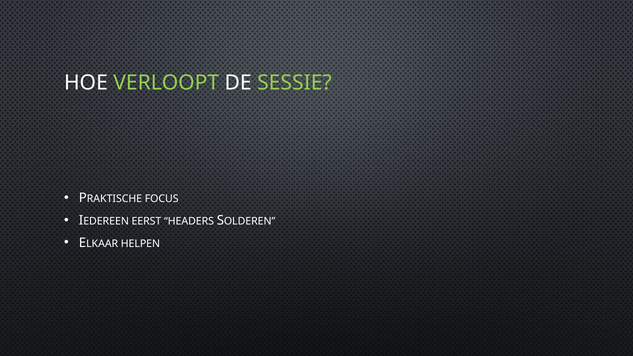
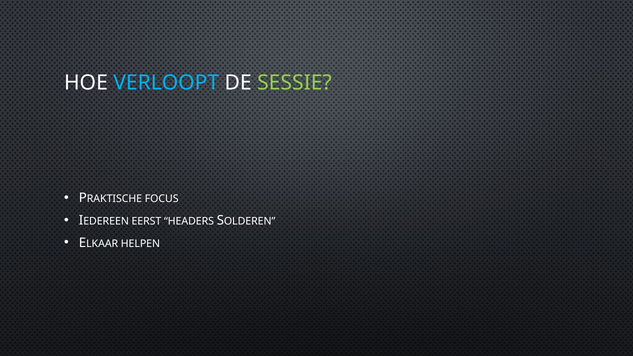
VERLOOPT colour: light green -> light blue (166, 83)
